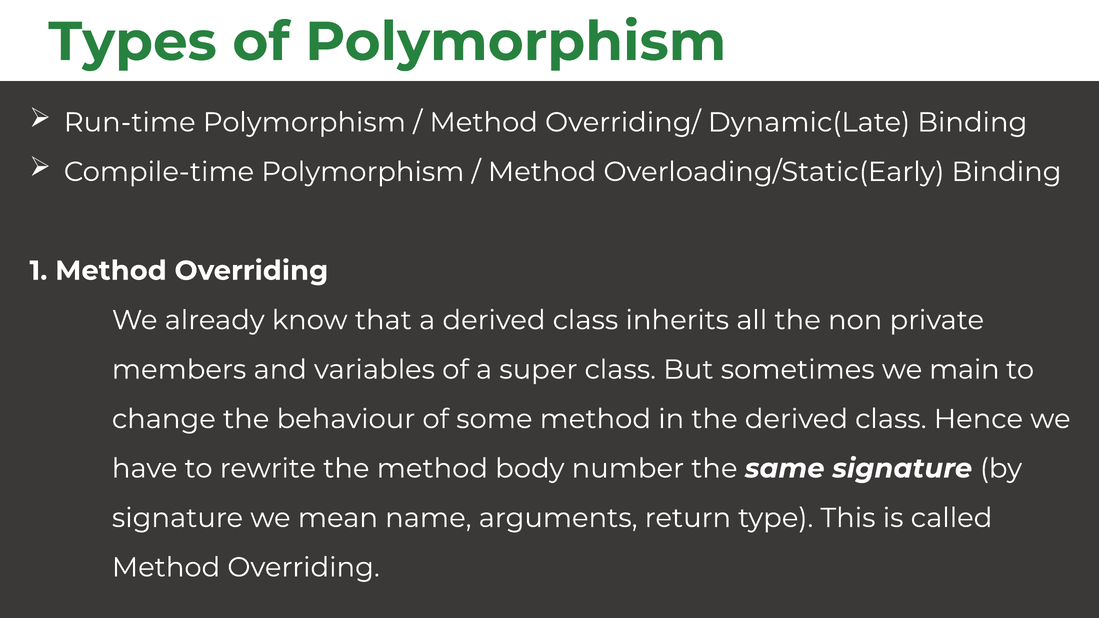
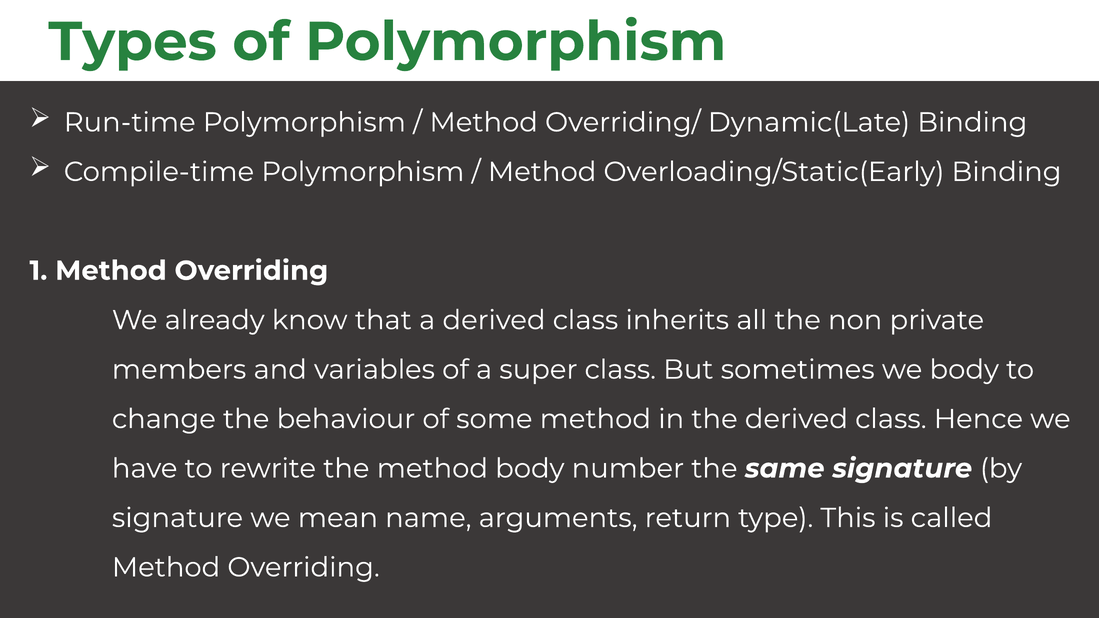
we main: main -> body (964, 370)
